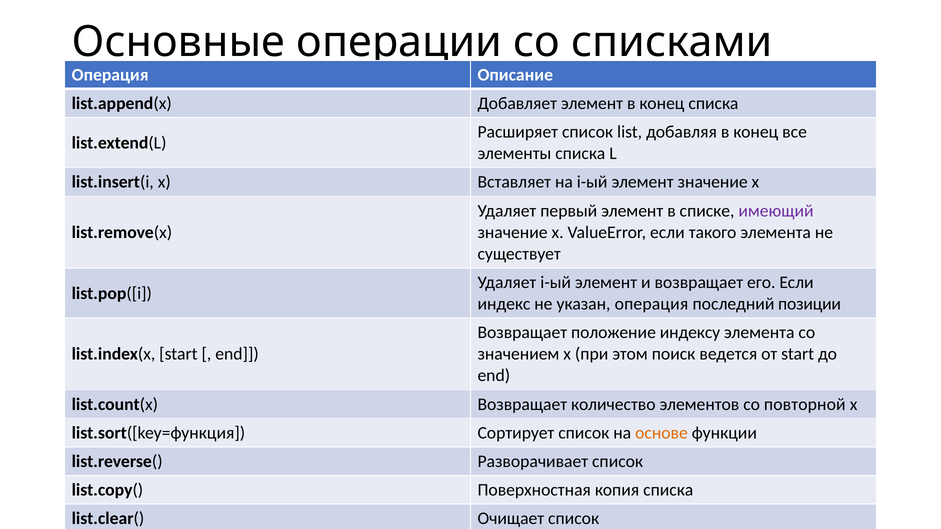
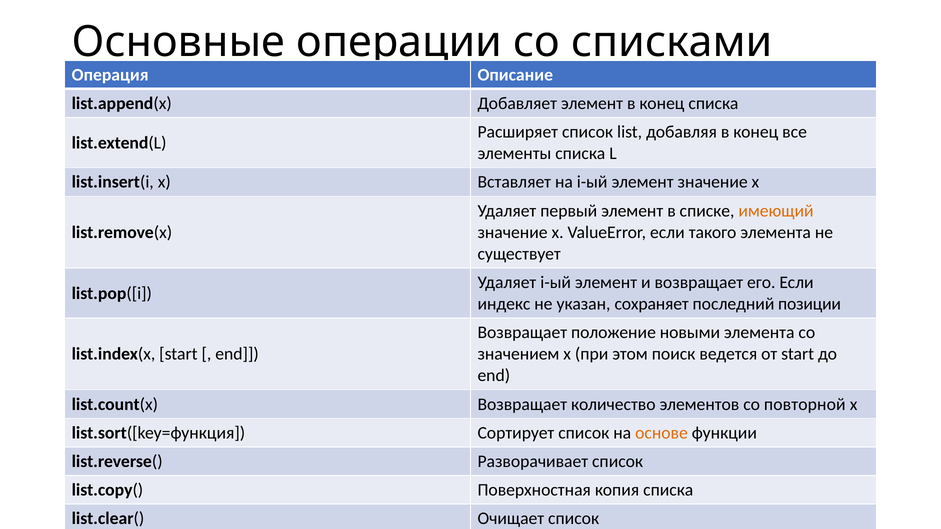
имеющий colour: purple -> orange (776, 211)
указан операция: операция -> сохраняет (652, 304)
индексу: индексу -> новыми (690, 333)
